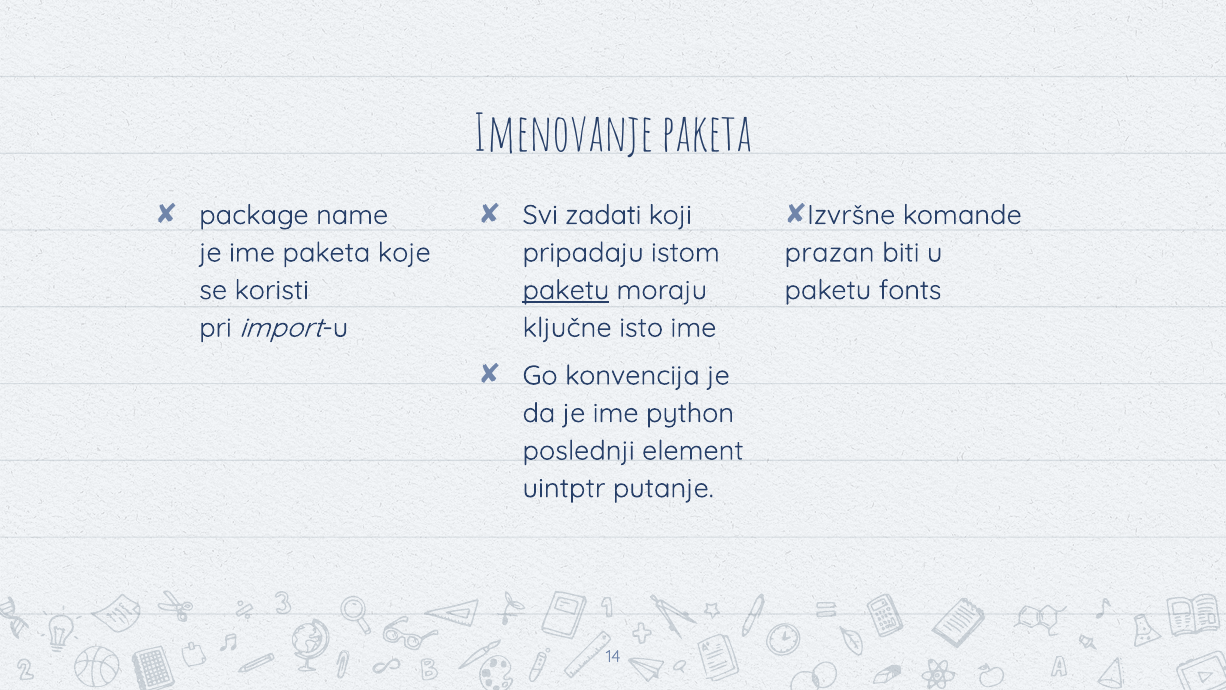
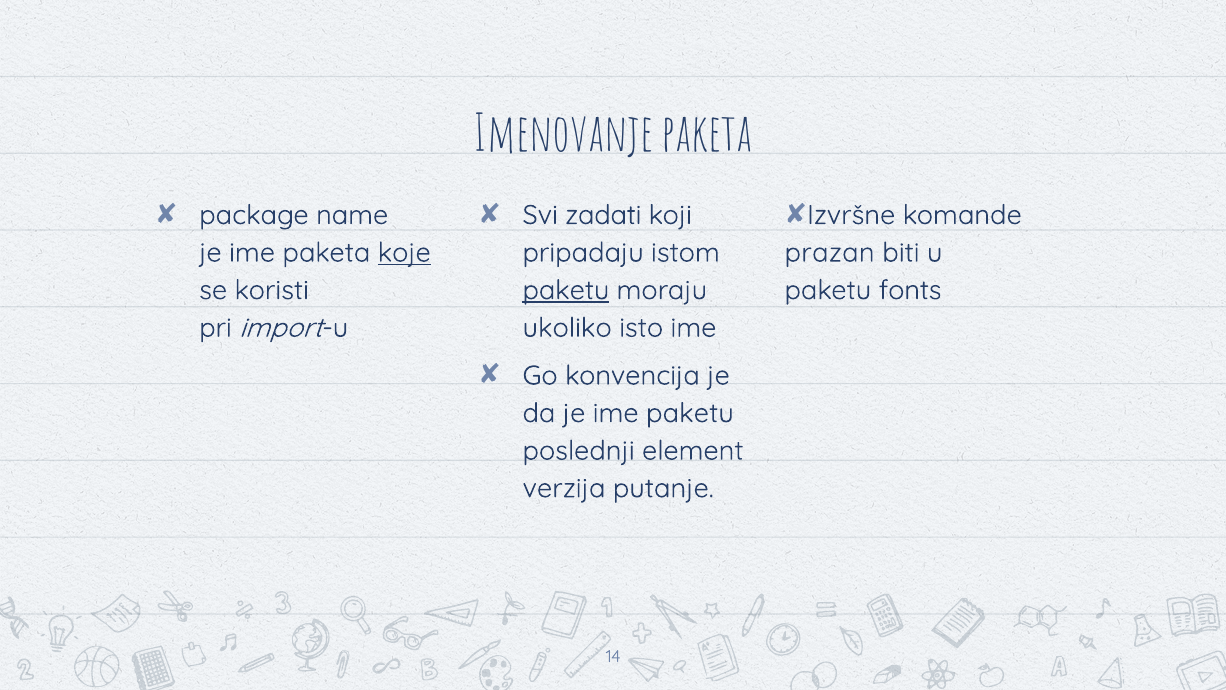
koje underline: none -> present (404, 253)
ključne: ključne -> ukoliko (567, 328)
ime python: python -> paketu (690, 413)
uintptr: uintptr -> verzija (564, 488)
